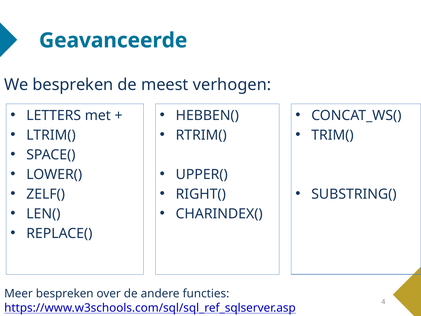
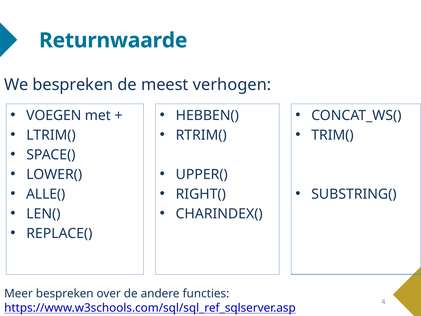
Geavanceerde: Geavanceerde -> Returnwaarde (113, 40)
LETTERS: LETTERS -> VOEGEN (54, 115)
ZELF(: ZELF( -> ALLE( (46, 194)
